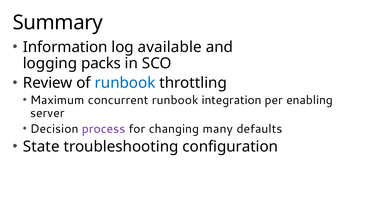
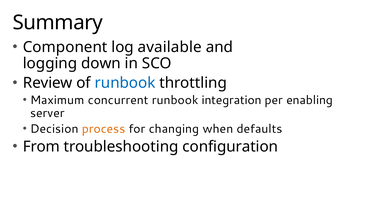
Information: Information -> Component (65, 47)
packs: packs -> down (101, 64)
process colour: purple -> orange (104, 129)
many: many -> when (218, 129)
State: State -> From (41, 147)
